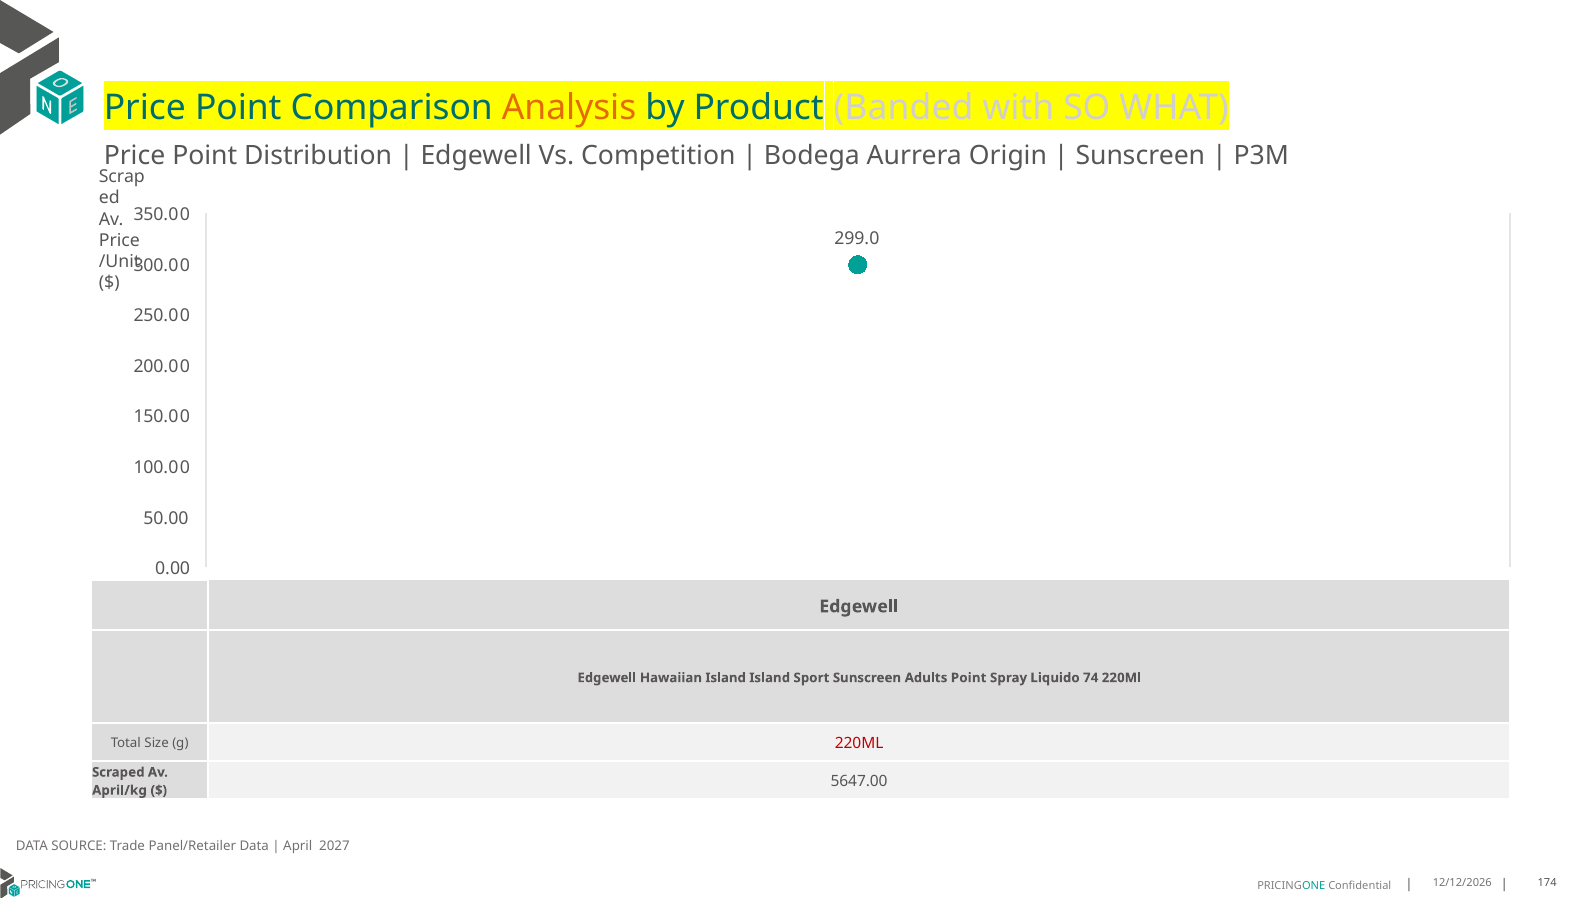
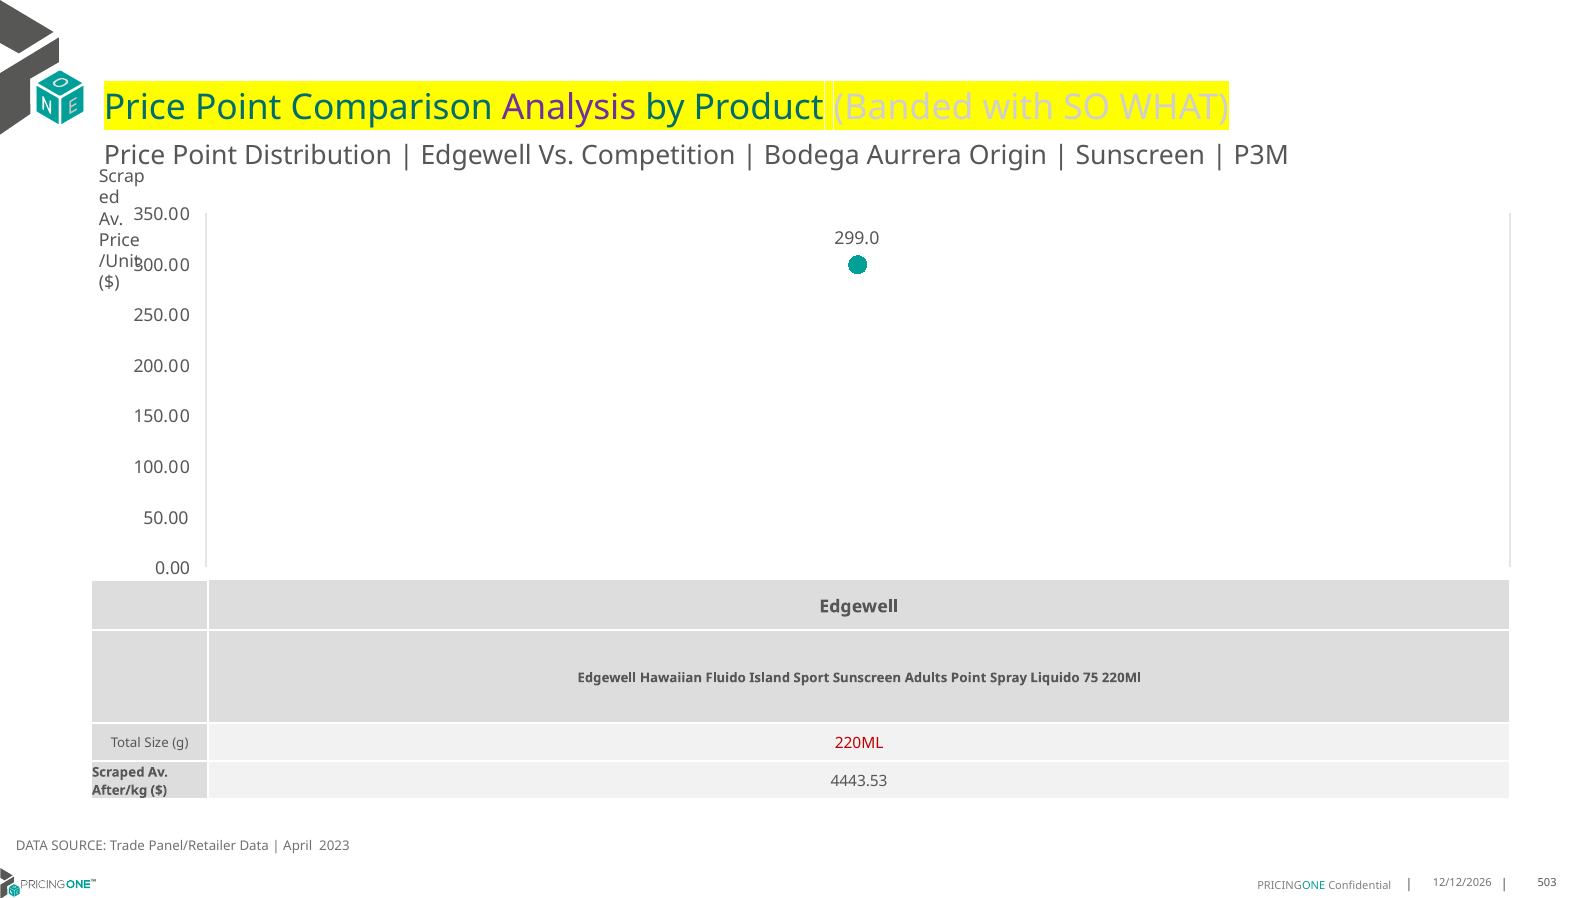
Analysis colour: orange -> purple (569, 107)
Hawaiian Island: Island -> Fluido (726, 678)
74: 74 -> 75 (1091, 678)
5647.00: 5647.00 -> 4443.53 (859, 781)
April/kg: April/kg -> After/kg (120, 790)
2027: 2027 -> 2023 (334, 846)
174: 174 -> 503 (1547, 883)
